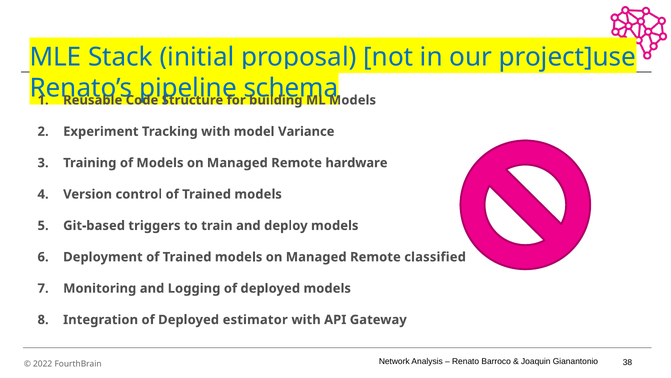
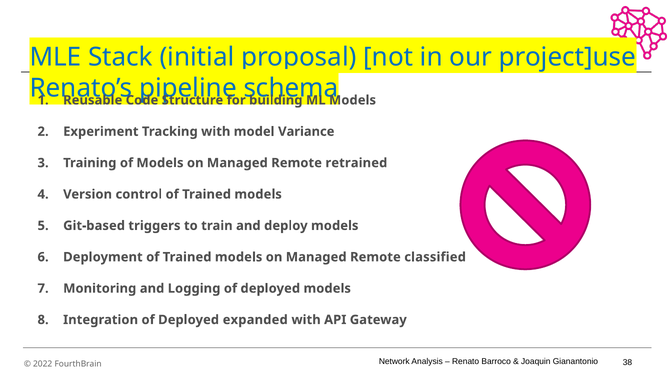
hardware: hardware -> retrained (356, 163)
estimator: estimator -> expanded (255, 319)
